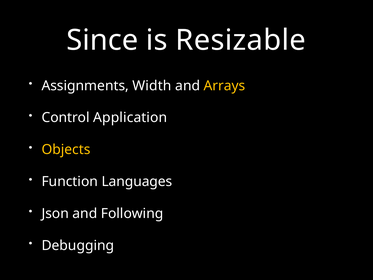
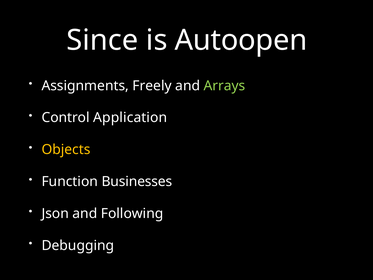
Resizable: Resizable -> Autoopen (241, 40)
Width: Width -> Freely (152, 86)
Arrays colour: yellow -> light green (224, 86)
Languages: Languages -> Businesses (137, 181)
